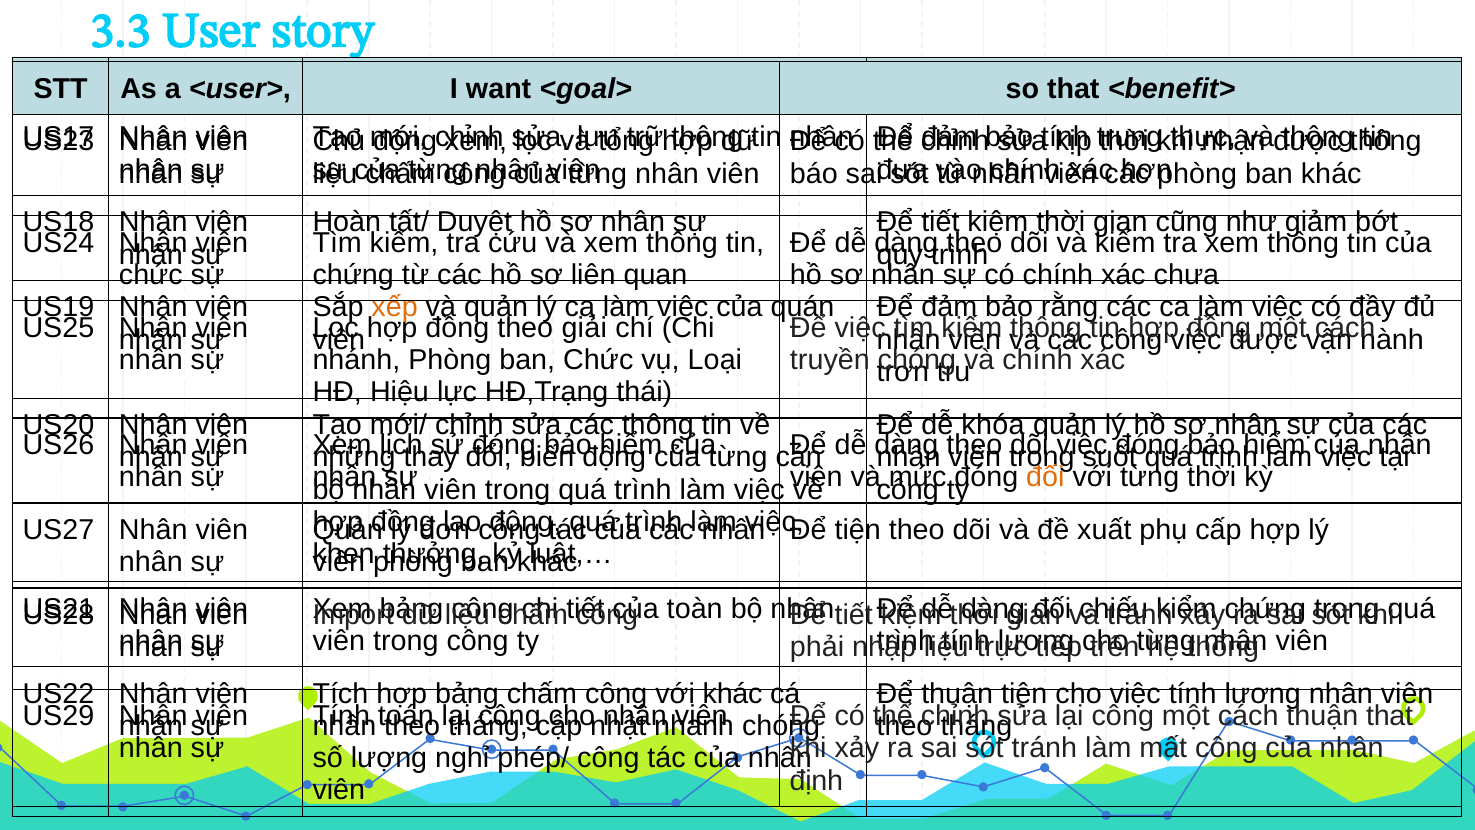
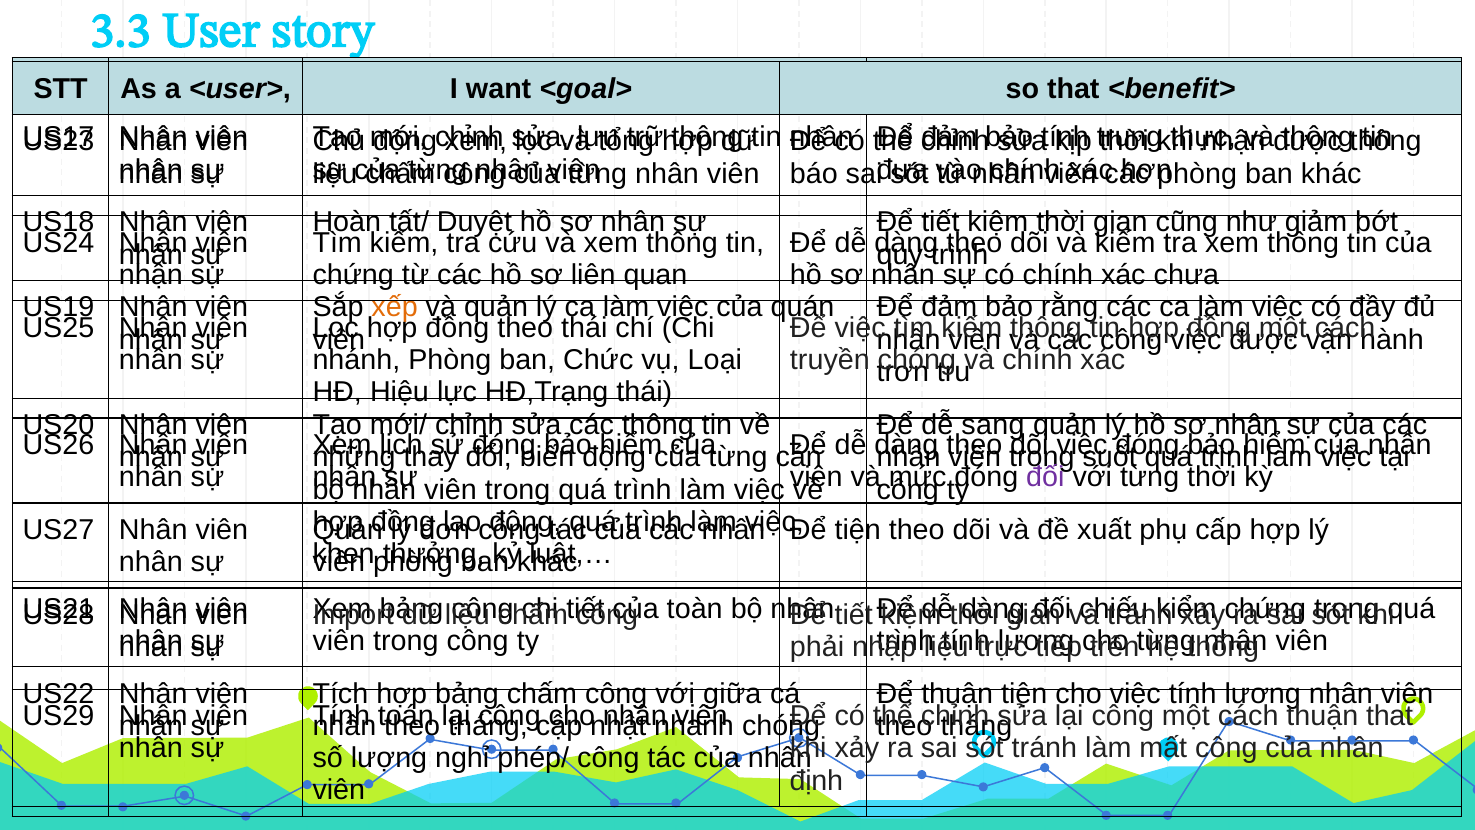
chức: chức -> nhận (151, 275)
theo giải: giải -> thái (584, 328)
khóa: khóa -> sang (993, 425)
đối colour: orange -> purple (1045, 477)
với khác: khác -> giữa (732, 693)
